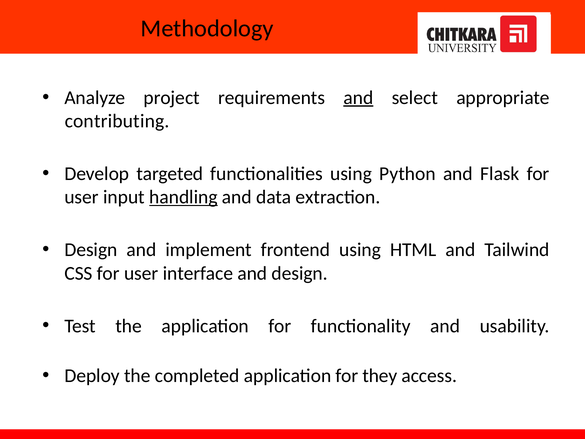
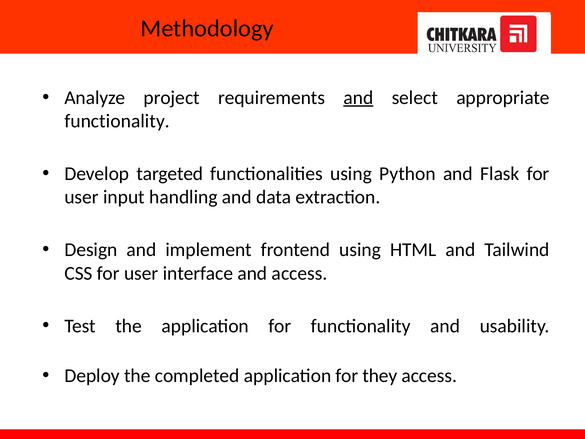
contributing: contributing -> functionality (117, 121)
handling underline: present -> none (183, 197)
and design: design -> access (300, 273)
